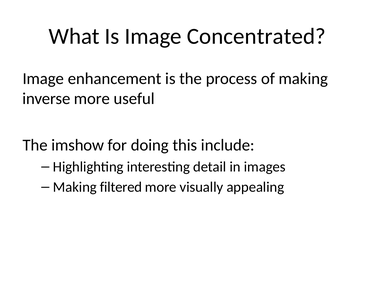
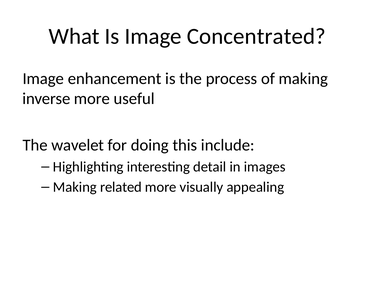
imshow: imshow -> wavelet (78, 145)
filtered: filtered -> related (121, 187)
